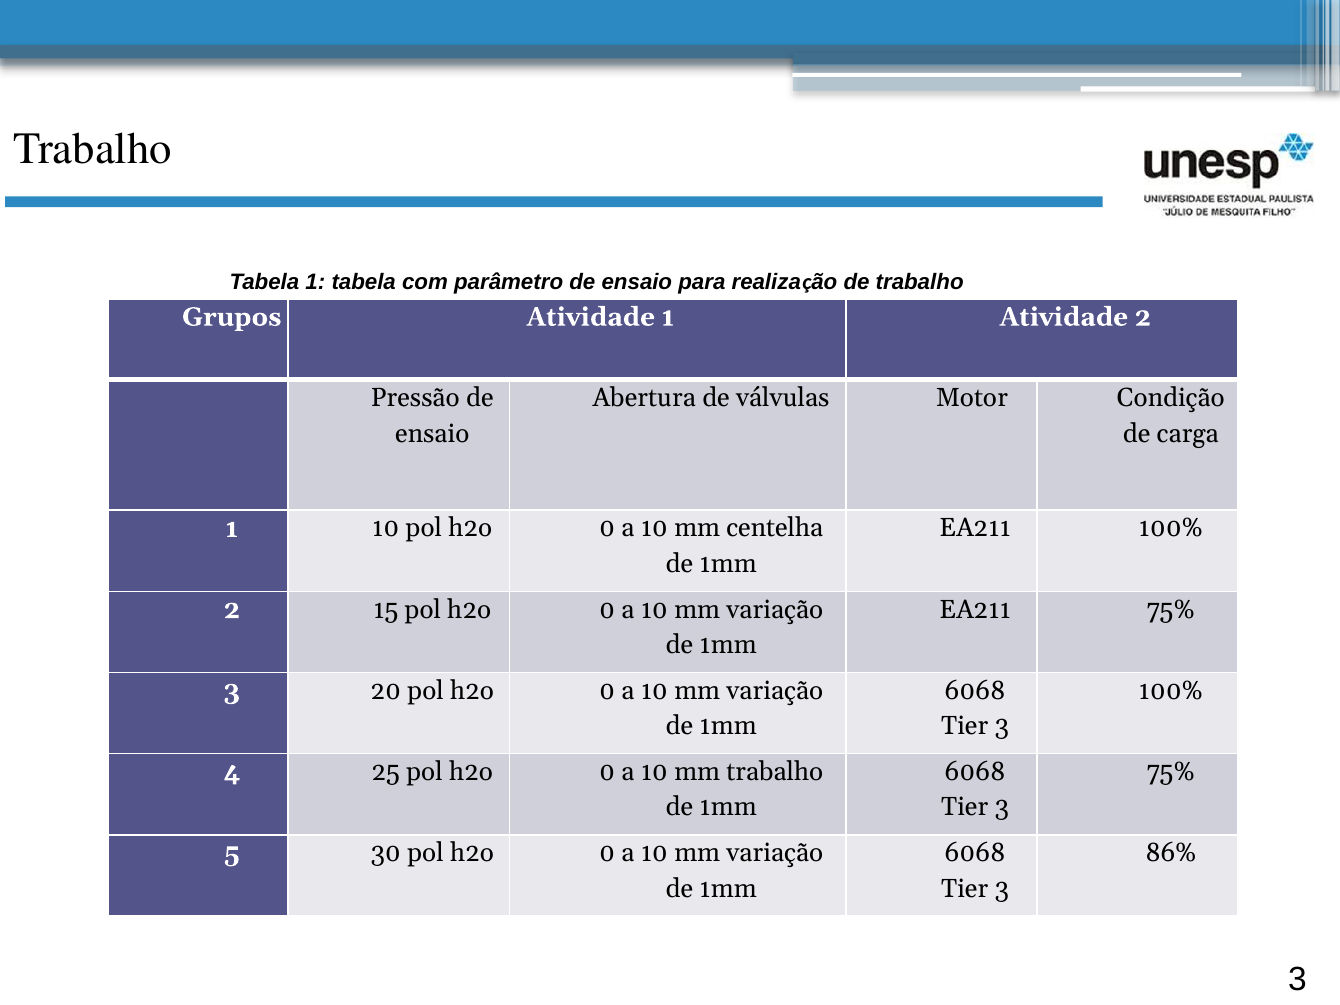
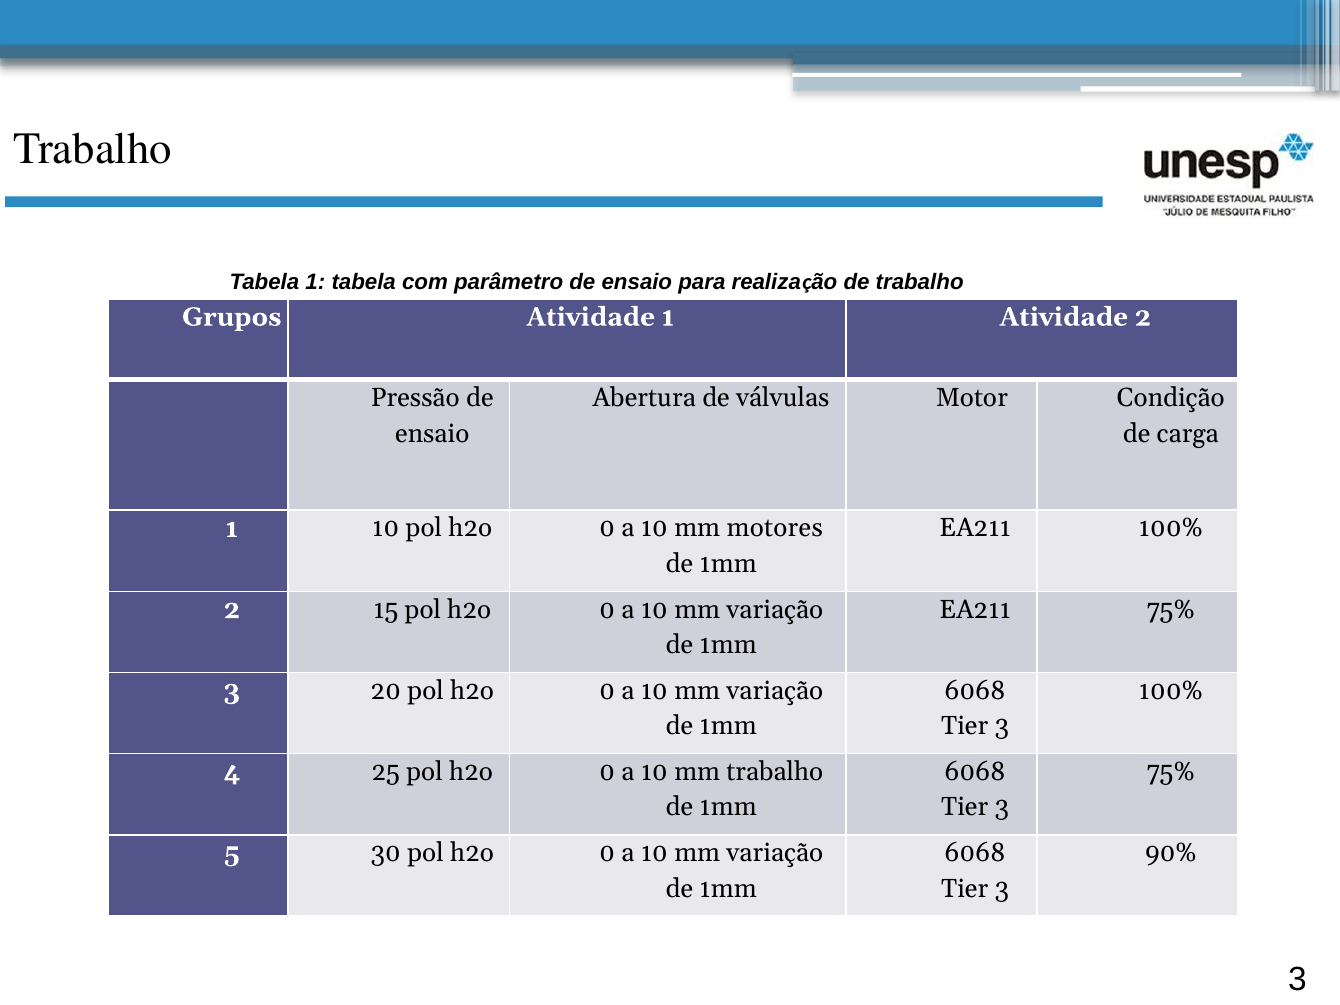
centelha: centelha -> motores (775, 528)
86%: 86% -> 90% (1171, 853)
